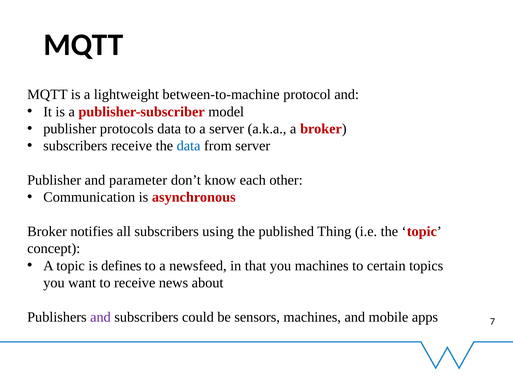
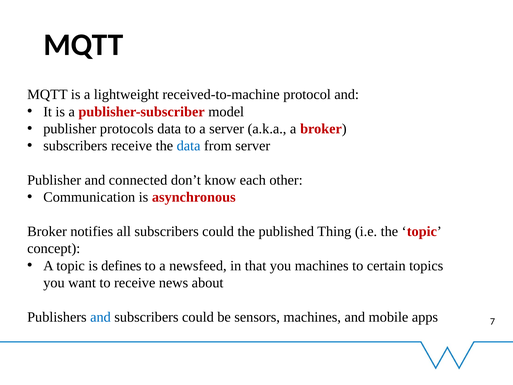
between-to-machine: between-to-machine -> received-to-machine (221, 94)
parameter: parameter -> connected (138, 180)
all subscribers using: using -> could (218, 231)
and colour: purple -> blue (100, 317)
